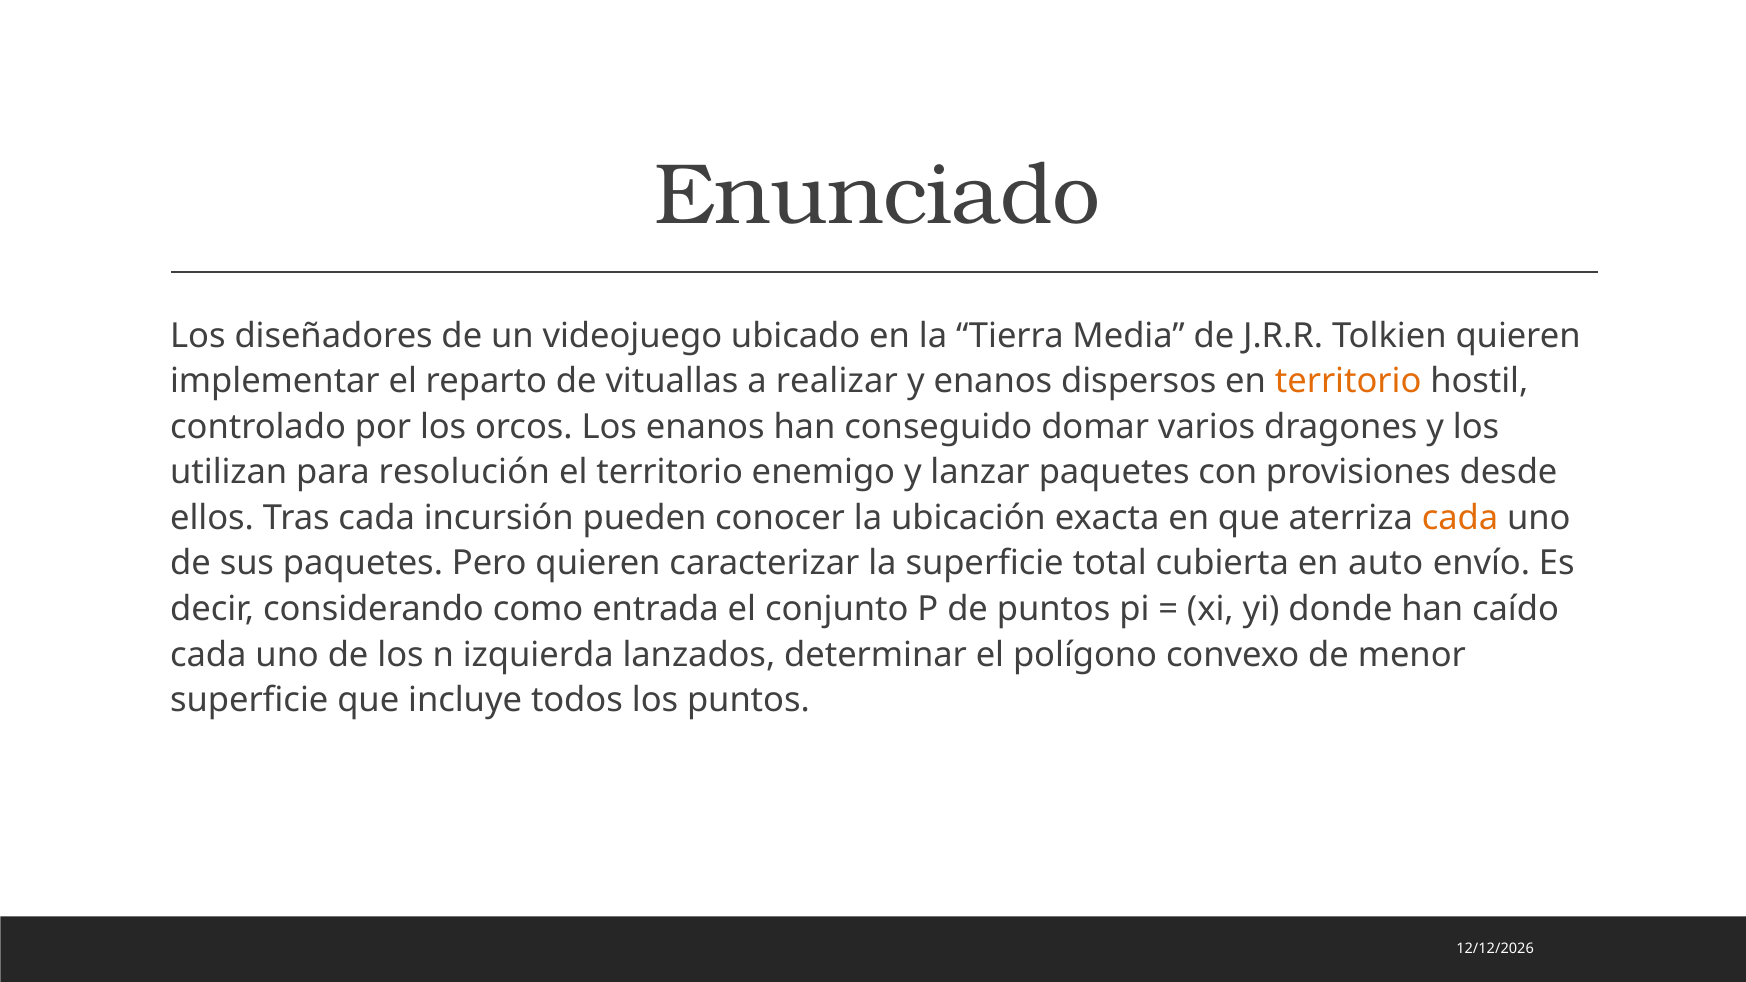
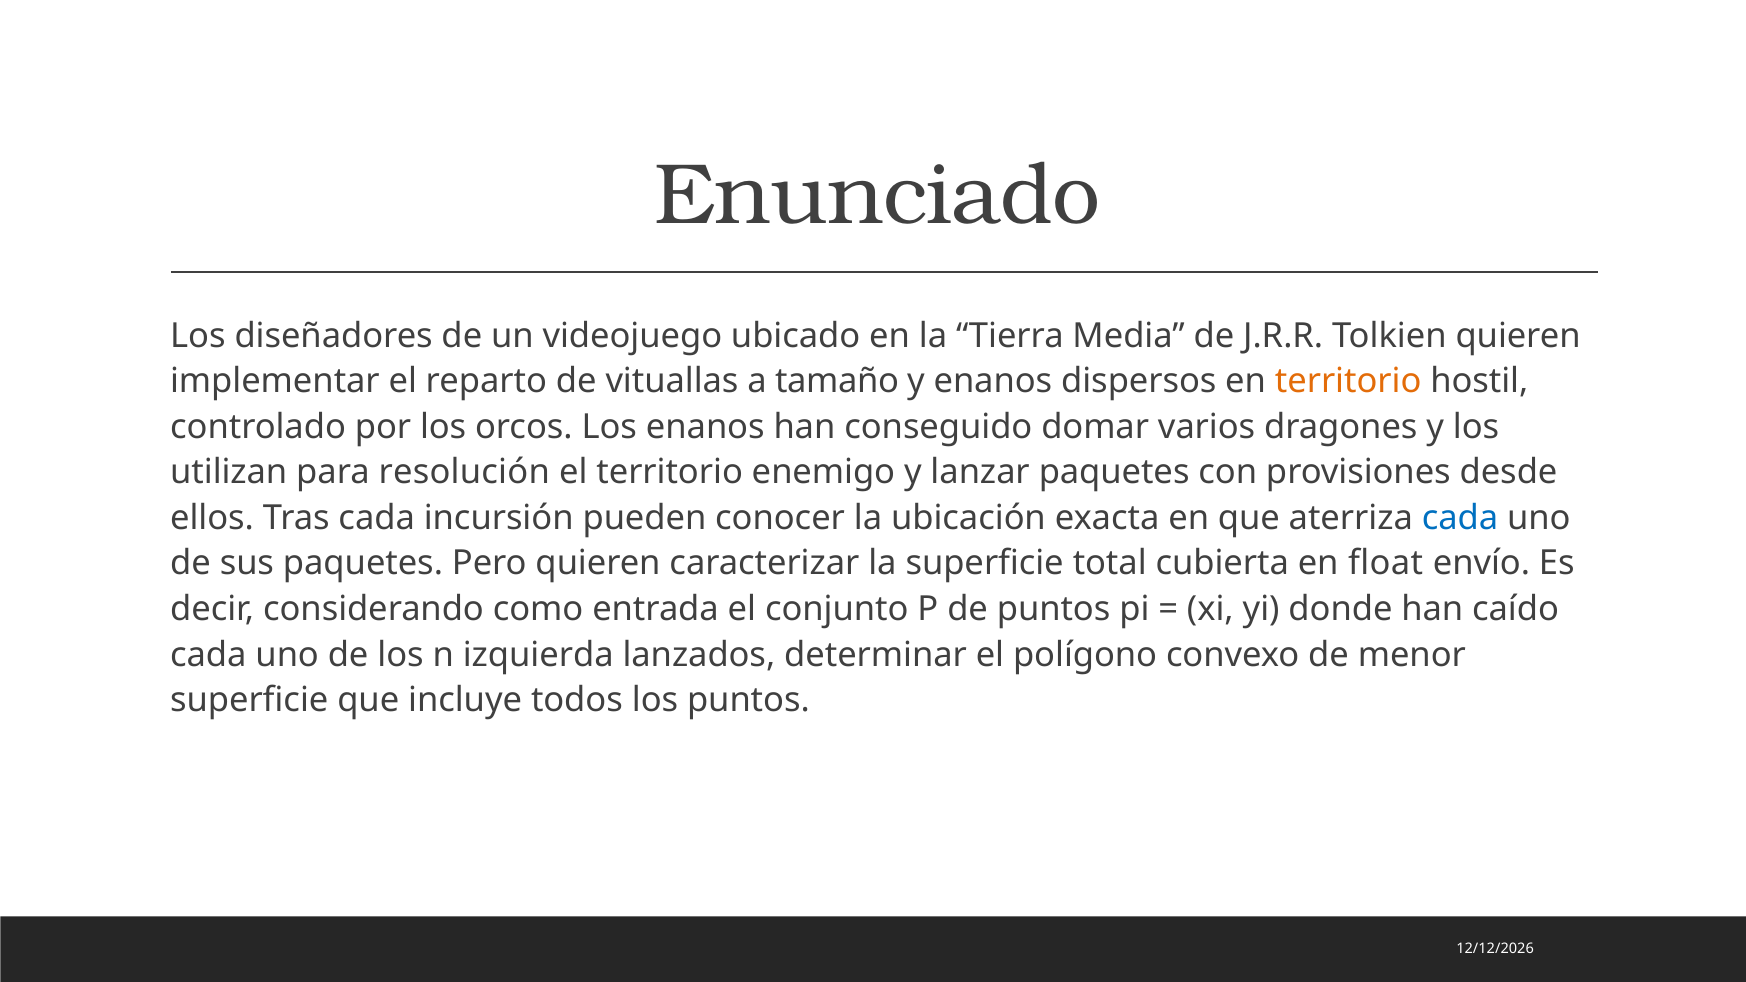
realizar: realizar -> tamaño (837, 381)
cada colour: orange -> blue (1460, 518)
auto: auto -> float (1386, 564)
